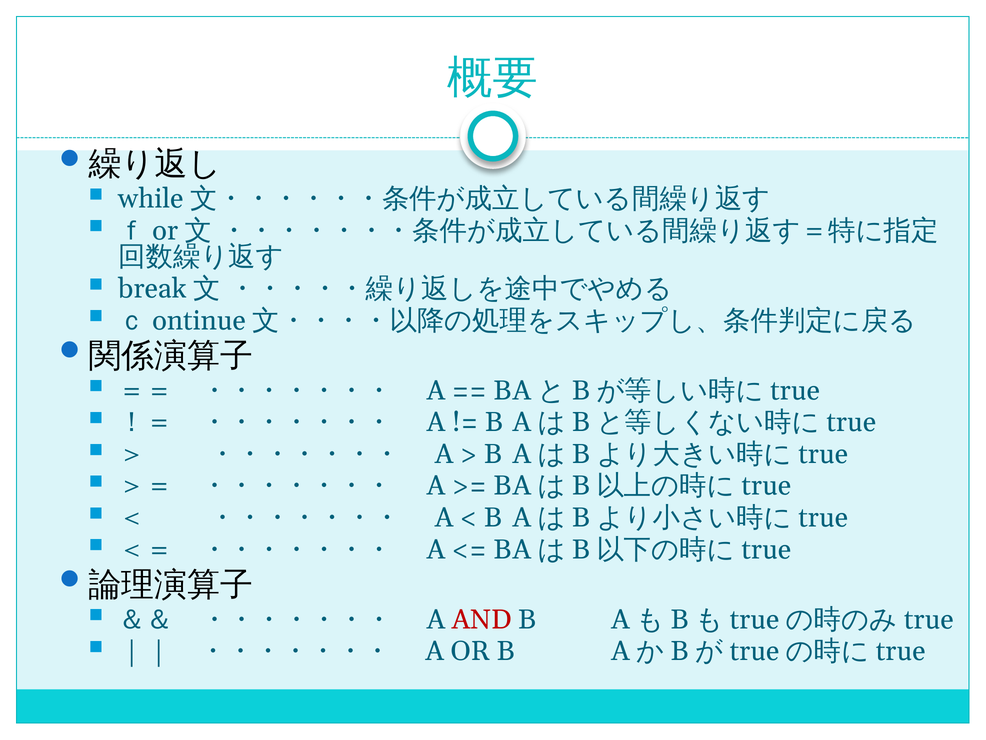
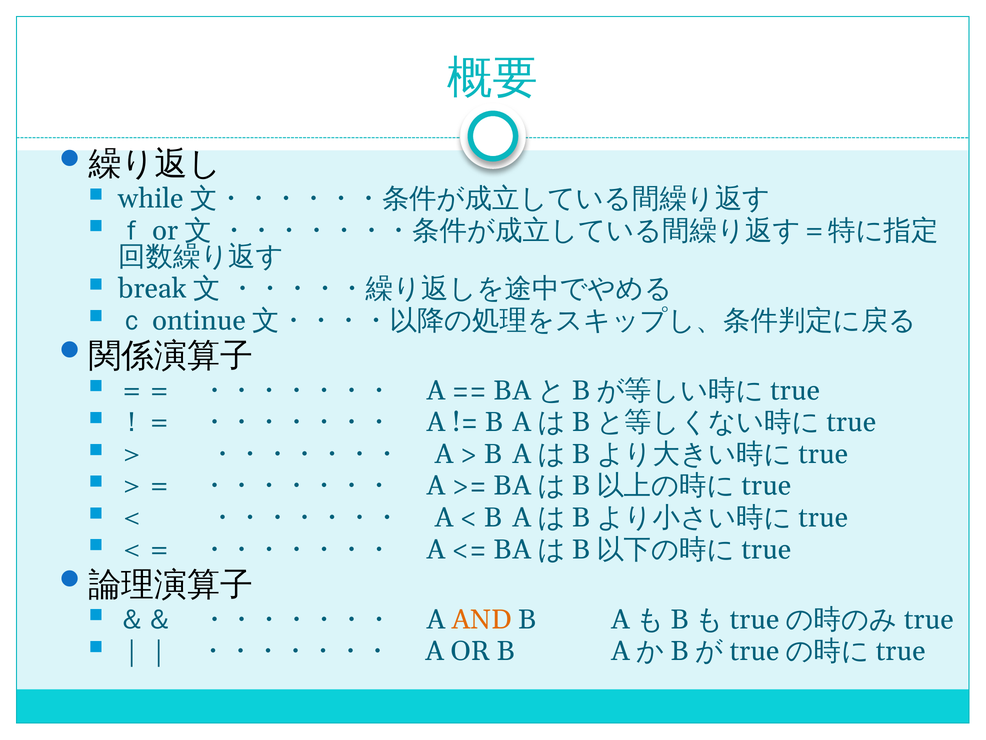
AND colour: red -> orange (482, 619)
